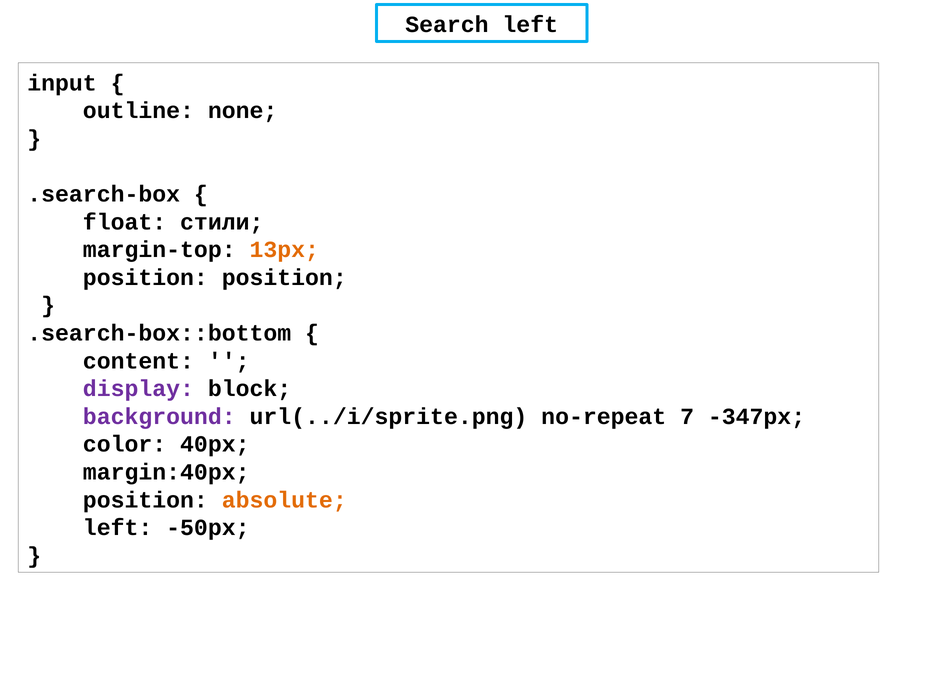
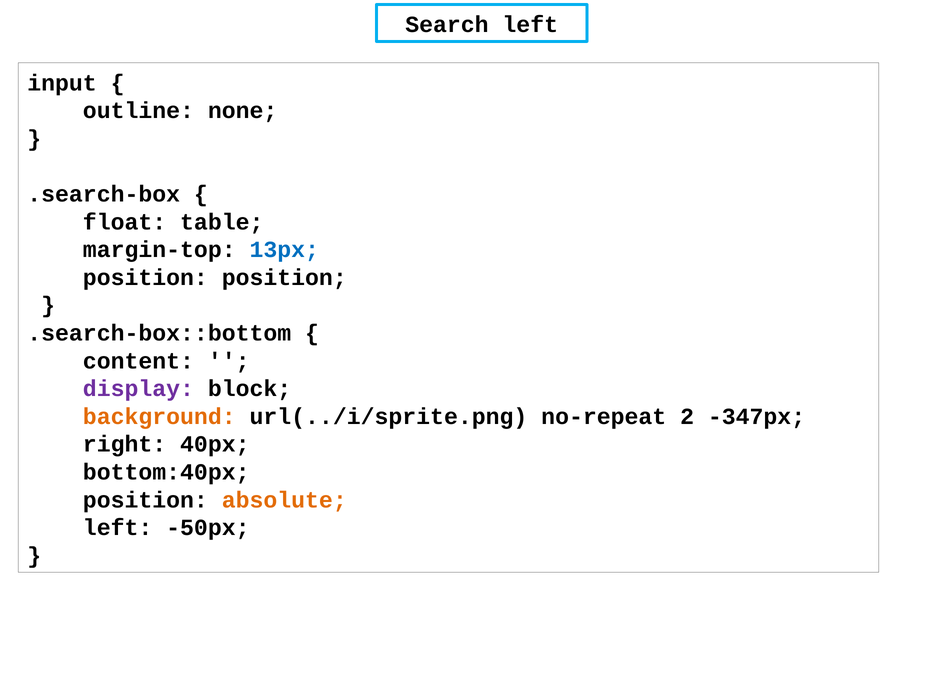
стили: стили -> table (222, 222)
13px colour: orange -> blue (284, 250)
background colour: purple -> orange (159, 416)
7: 7 -> 2 (687, 416)
color: color -> right (125, 444)
margin:40px: margin:40px -> bottom:40px (166, 472)
